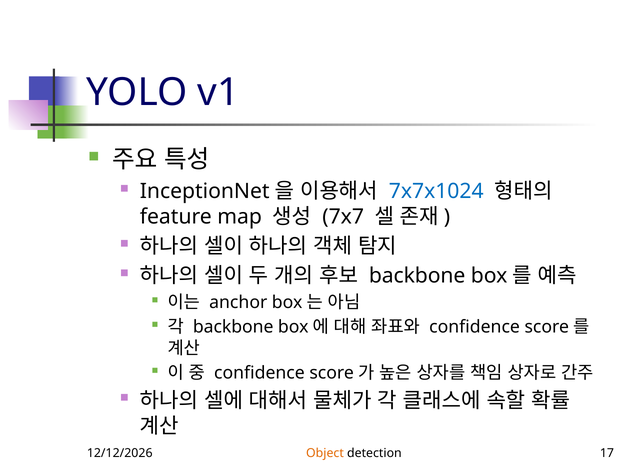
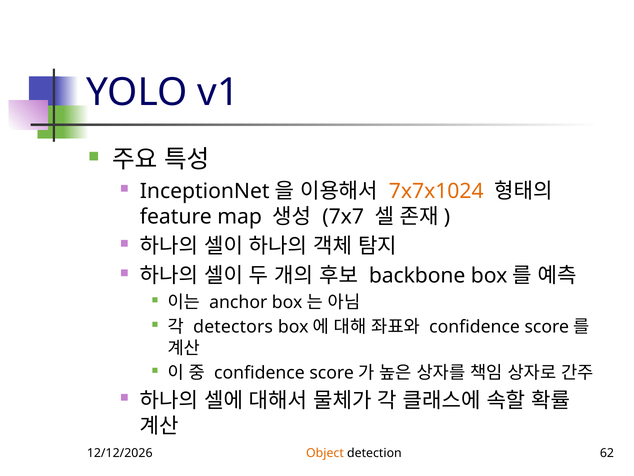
7x7x1024 colour: blue -> orange (436, 191)
backbone: backbone -> detectors (233, 327)
17: 17 -> 62 (607, 453)
